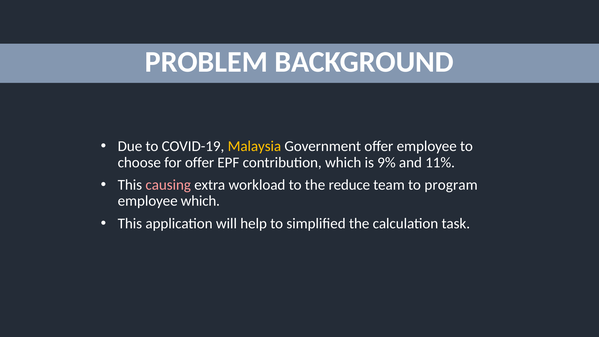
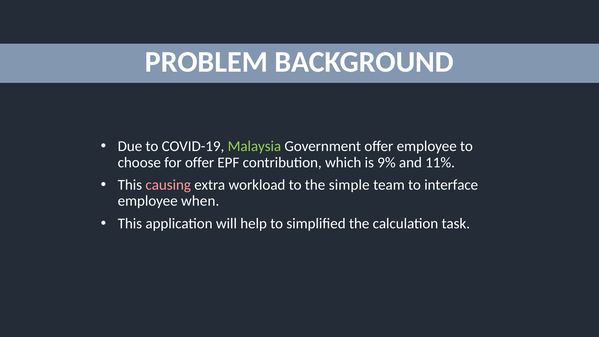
Malaysia colour: yellow -> light green (254, 146)
reduce: reduce -> simple (349, 185)
program: program -> interface (451, 185)
employee which: which -> when (200, 201)
